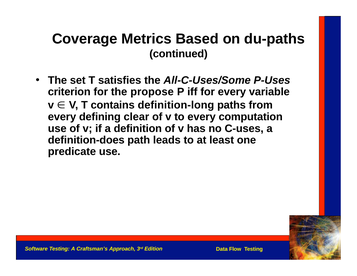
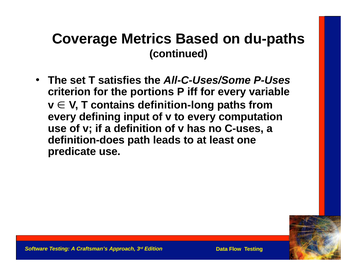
propose: propose -> portions (152, 92)
clear: clear -> input (137, 117)
